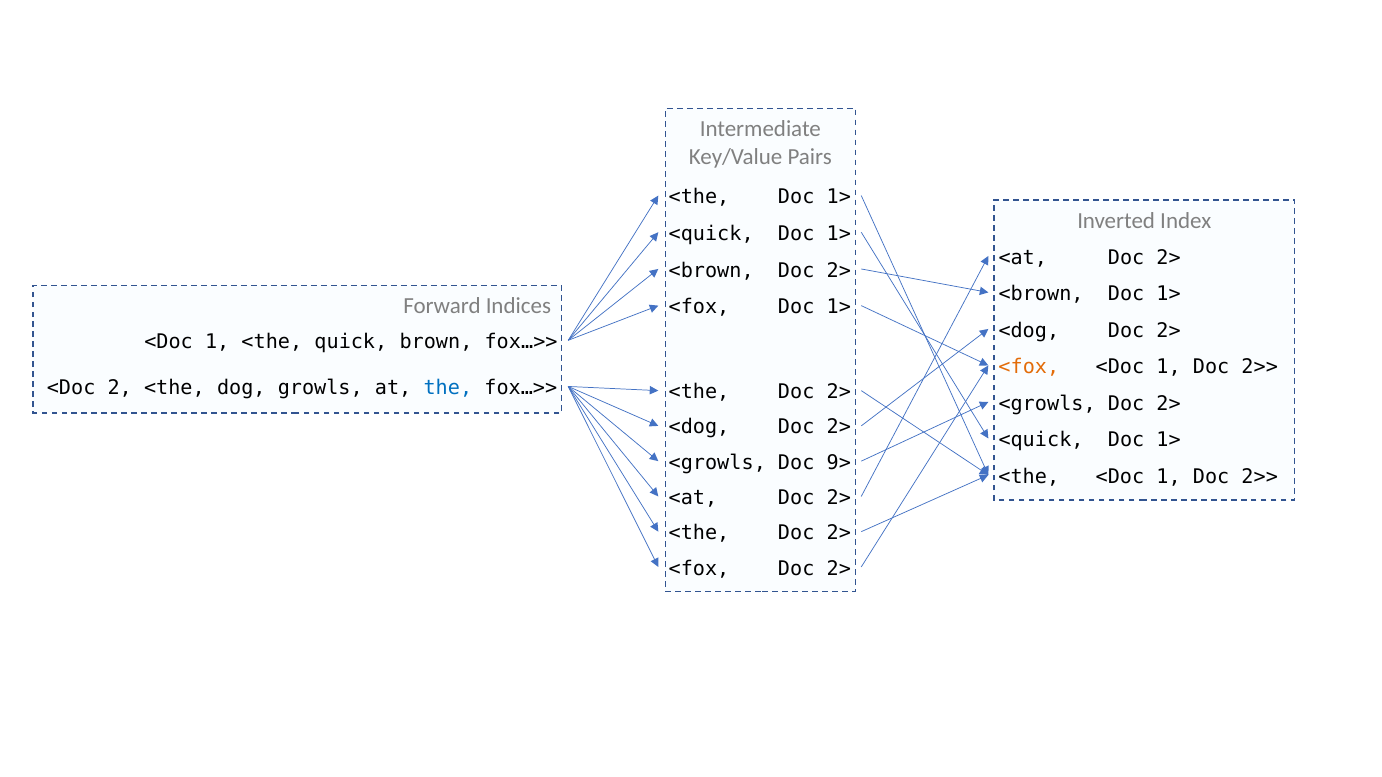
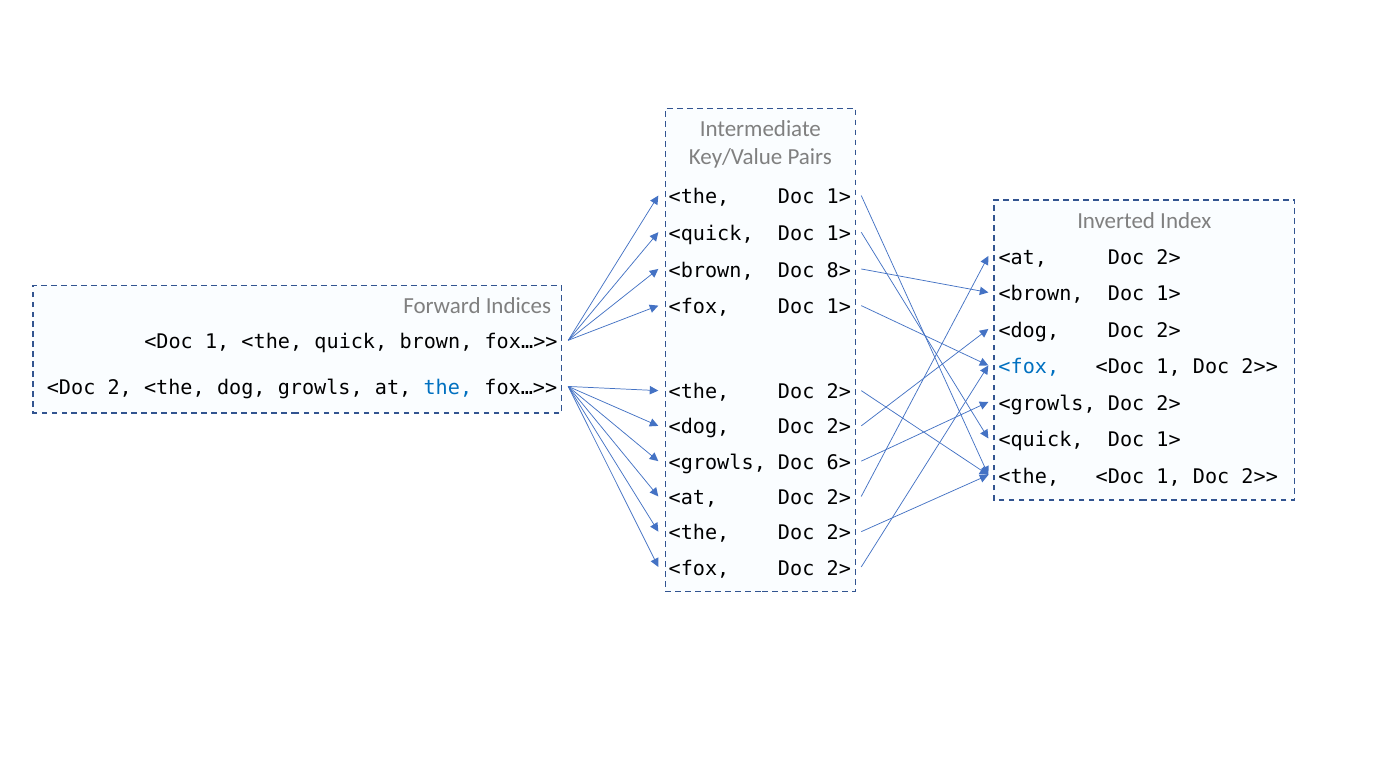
<brown Doc 2>: 2> -> 8> (839, 271)
<fox colour: orange -> blue (1029, 367)
9>: 9> -> 6> (839, 463)
